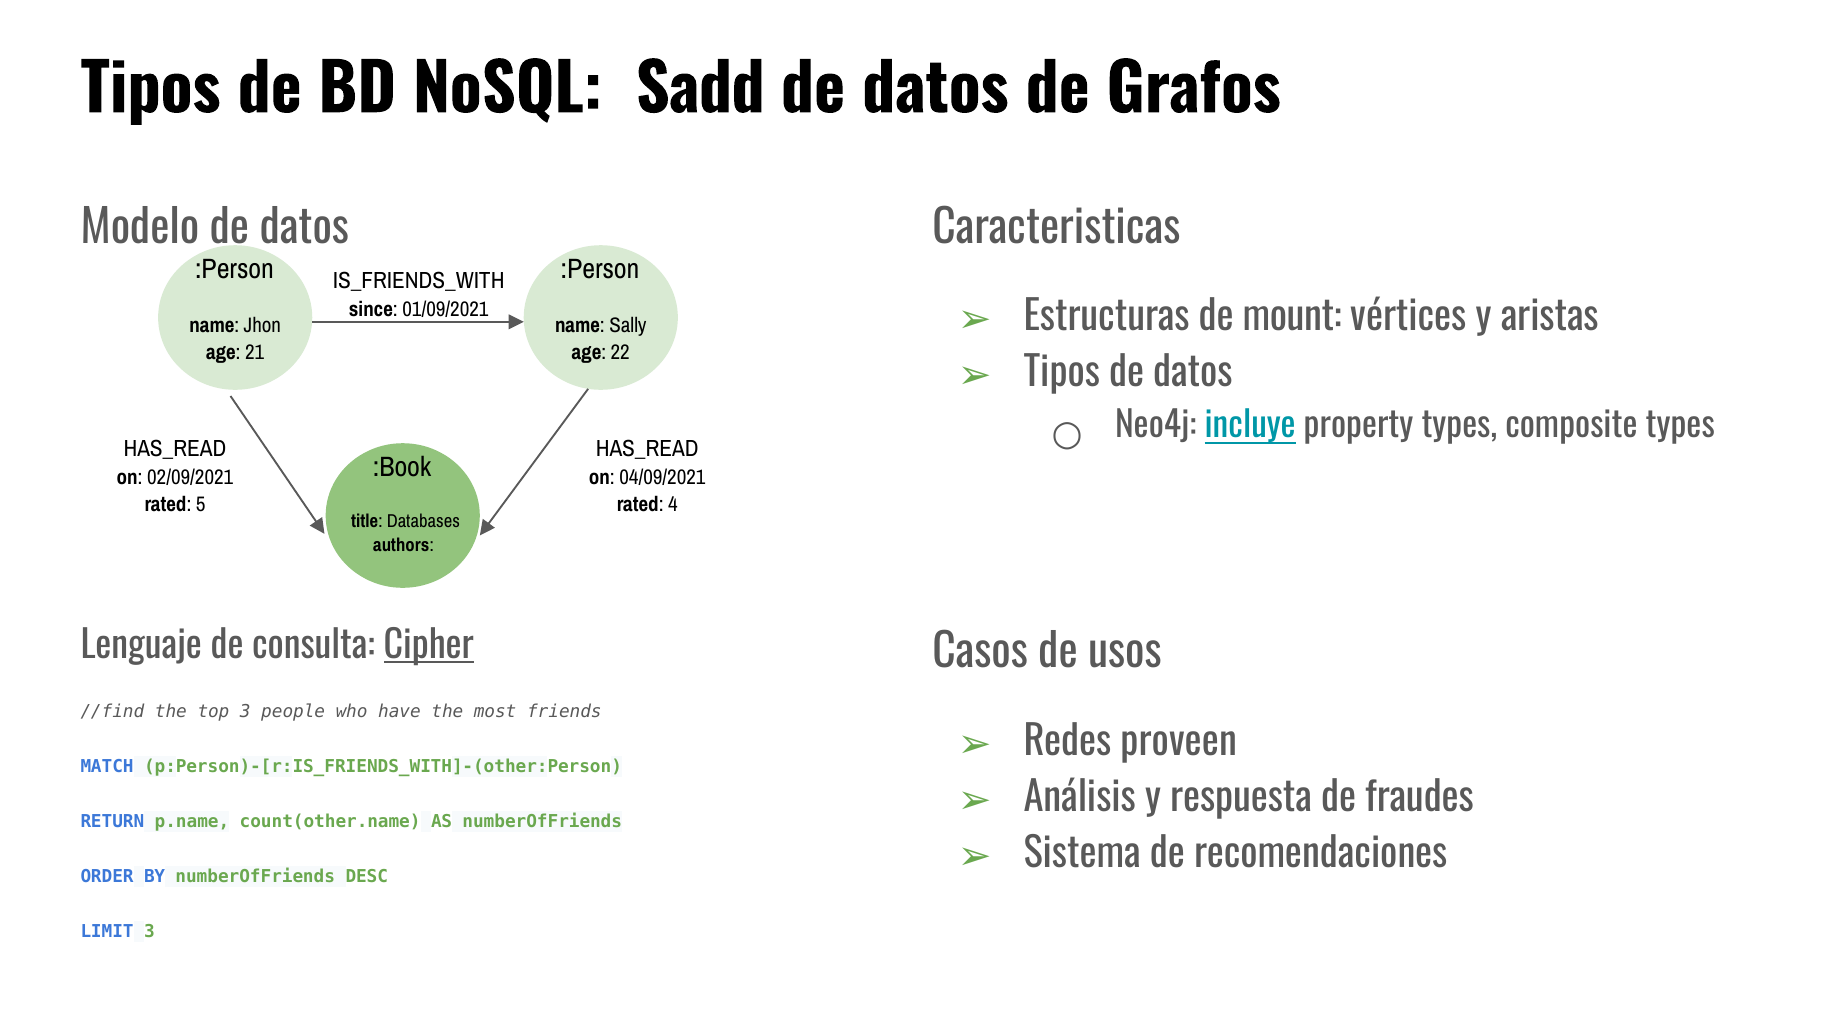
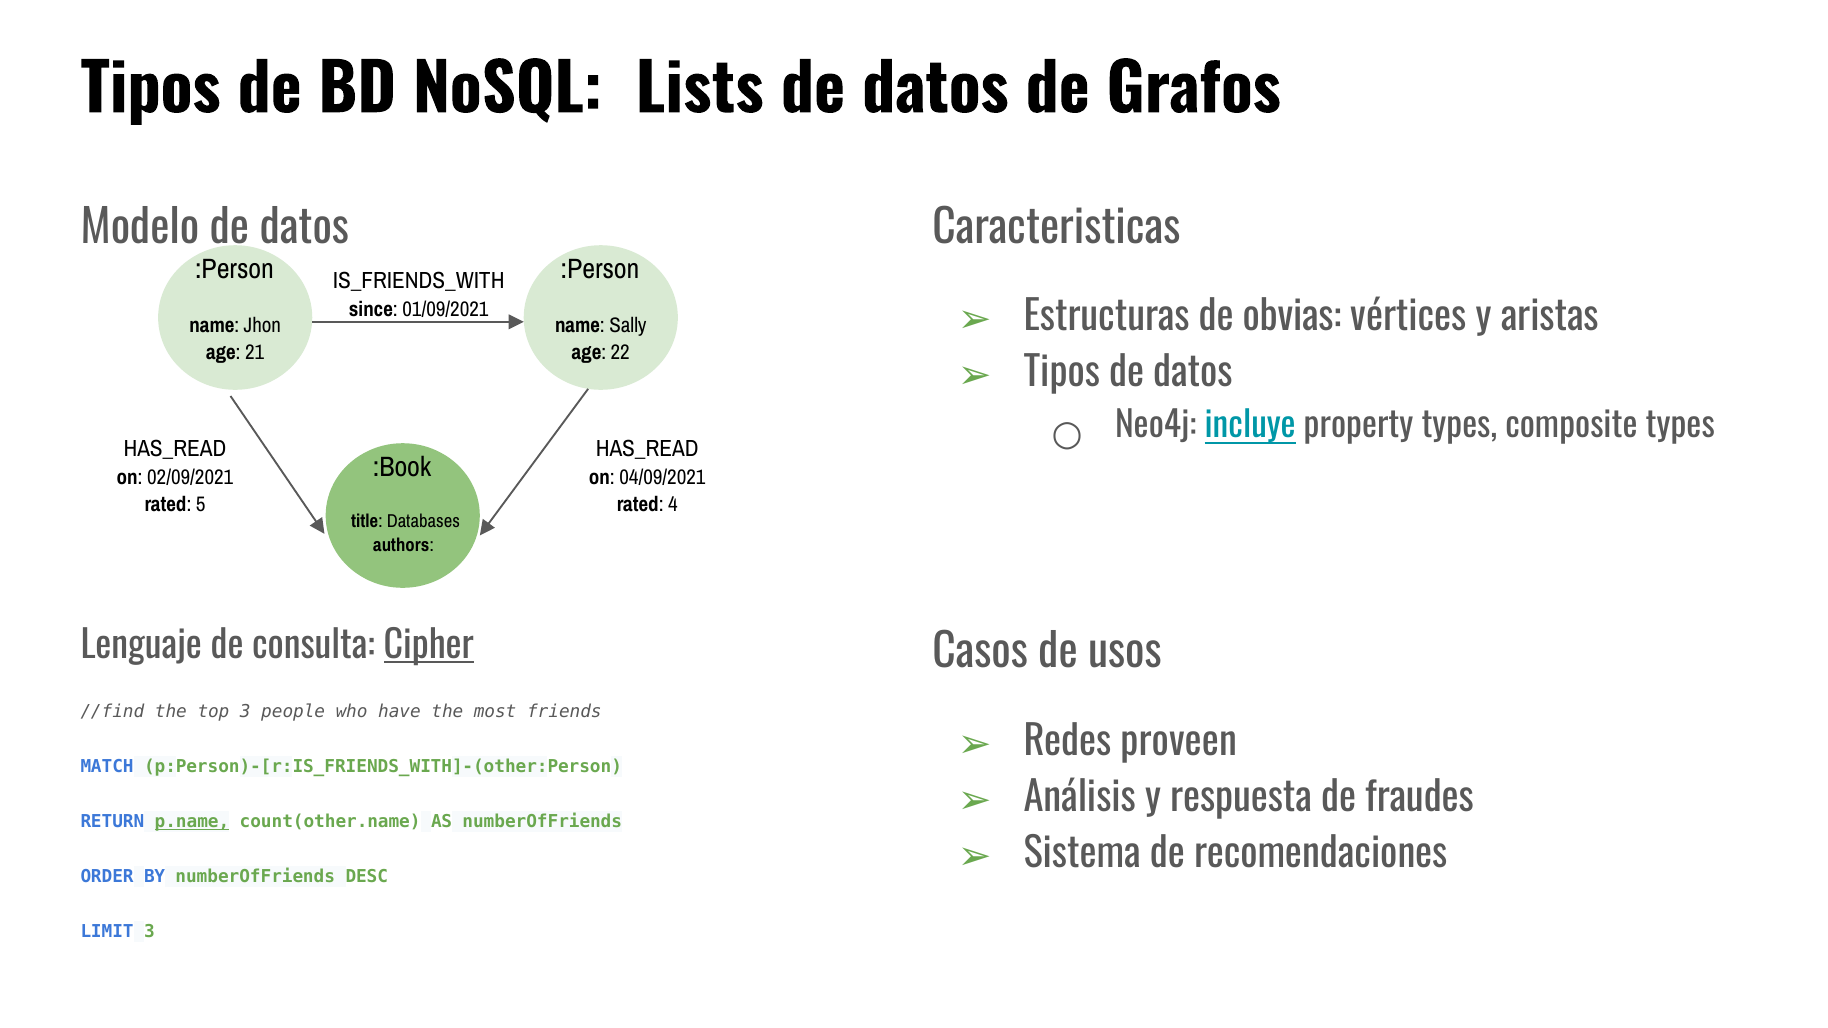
Sadd: Sadd -> Lists (700, 91)
mount: mount -> obvias (1292, 317)
p.name underline: none -> present (192, 822)
